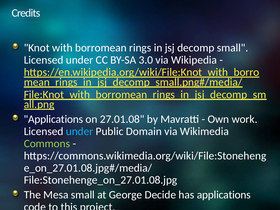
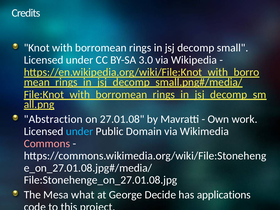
Applications: Applications -> Abstraction (53, 119)
Commons colour: light green -> pink (47, 144)
Mesa small: small -> what (83, 195)
